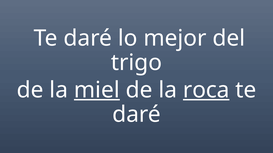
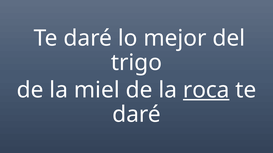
miel underline: present -> none (97, 90)
